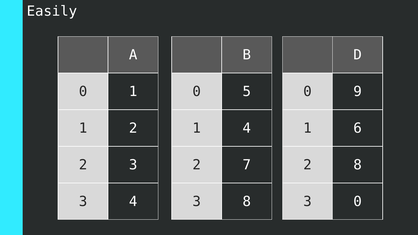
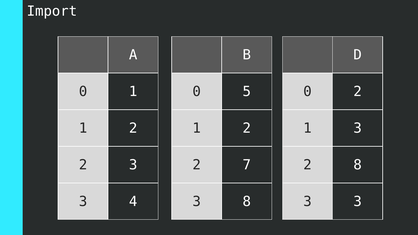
Easily: Easily -> Import (52, 11)
0 9: 9 -> 2 (358, 92)
4: 4 -> 2 (247, 128)
1 6: 6 -> 3 (358, 128)
0: 0 -> 3 (358, 202)
